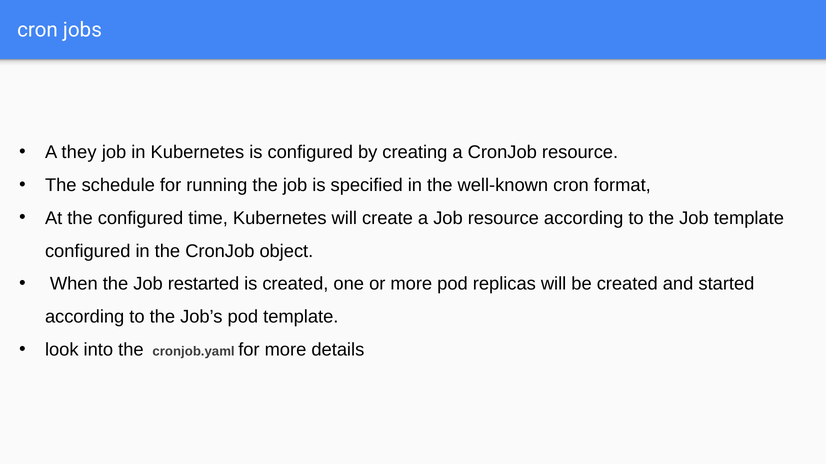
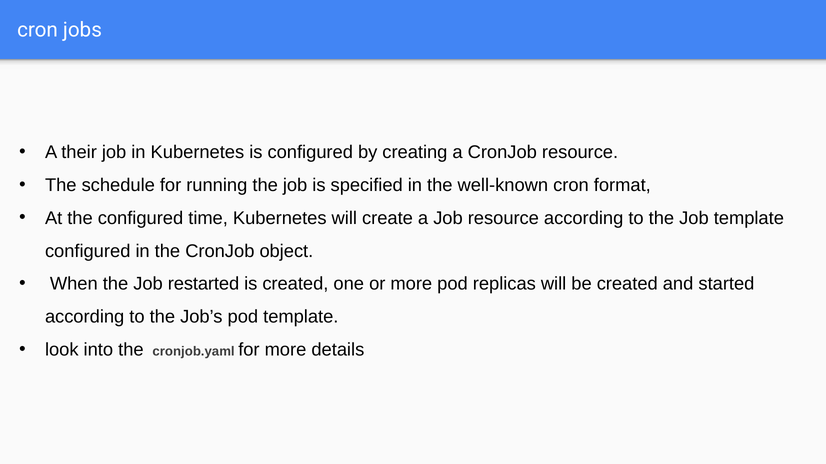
they: they -> their (79, 152)
